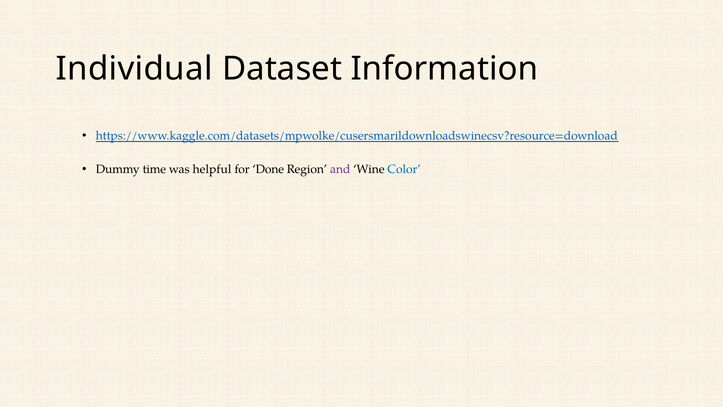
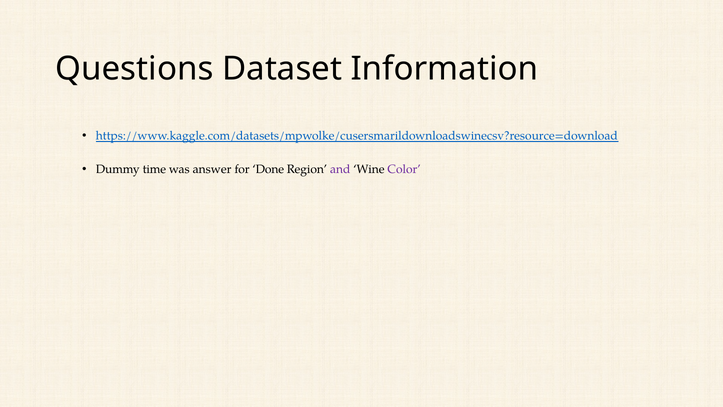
Individual: Individual -> Questions (134, 69)
helpful: helpful -> answer (212, 169)
Color colour: blue -> purple (404, 169)
